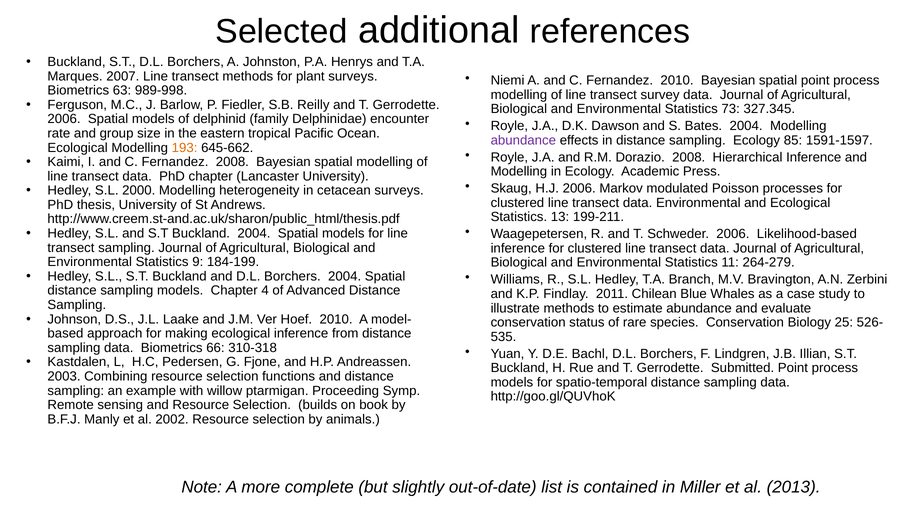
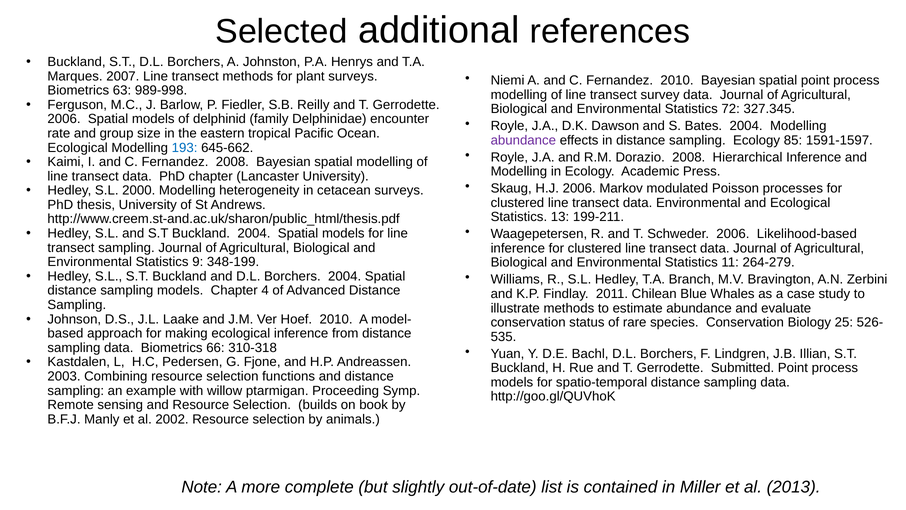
73: 73 -> 72 (731, 109)
193 colour: orange -> blue (185, 148)
184-199: 184-199 -> 348-199 (233, 262)
